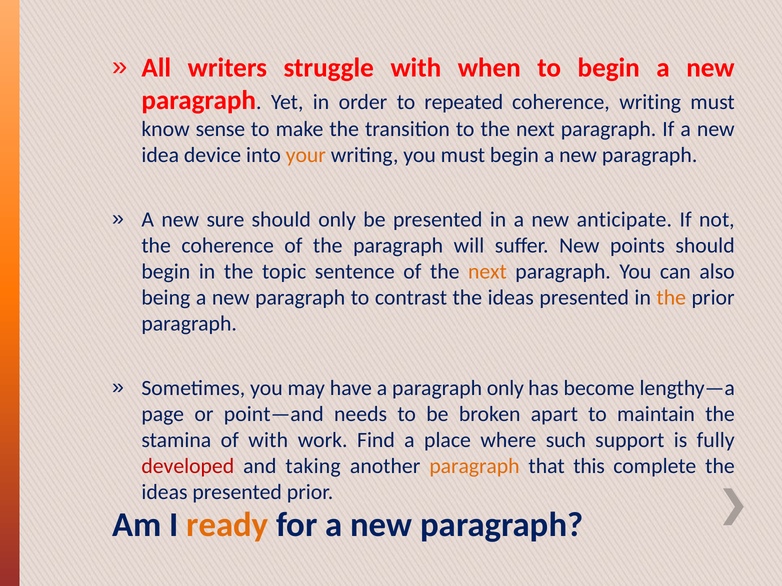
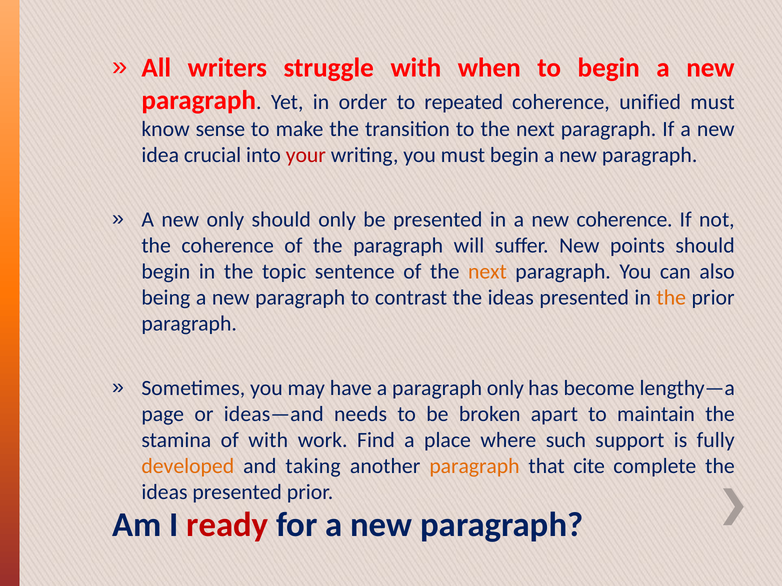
coherence writing: writing -> unified (650, 102)
device: device -> crucial (213, 155)
your colour: orange -> red (306, 155)
new sure: sure -> only (225, 220)
new anticipate: anticipate -> coherence (625, 220)
point—and: point—and -> ideas—and (274, 414)
developed colour: red -> orange (188, 467)
this: this -> cite (589, 467)
ready colour: orange -> red (227, 525)
